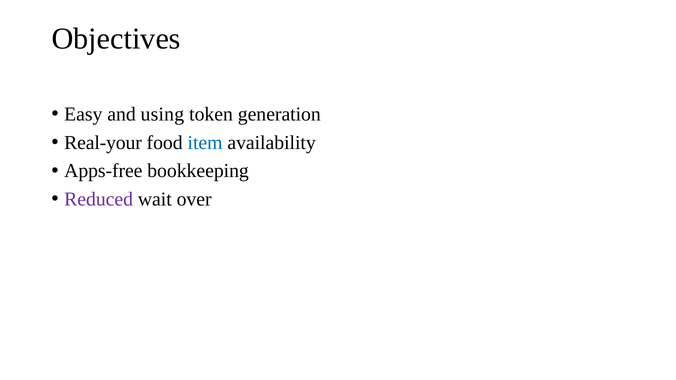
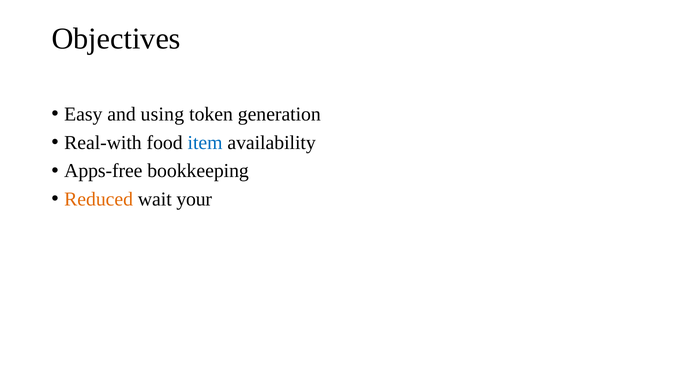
Real-your: Real-your -> Real-with (103, 143)
Reduced colour: purple -> orange (99, 199)
over: over -> your (194, 199)
